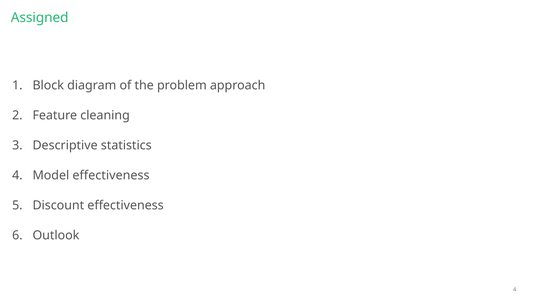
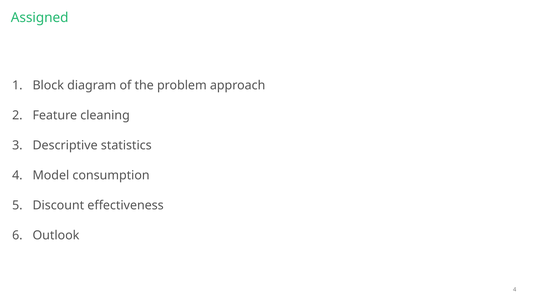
Model effectiveness: effectiveness -> consumption (111, 175)
